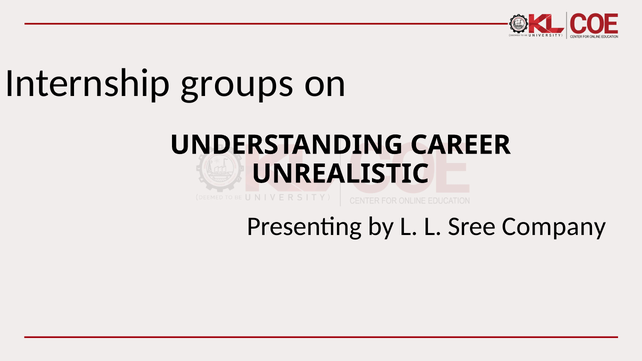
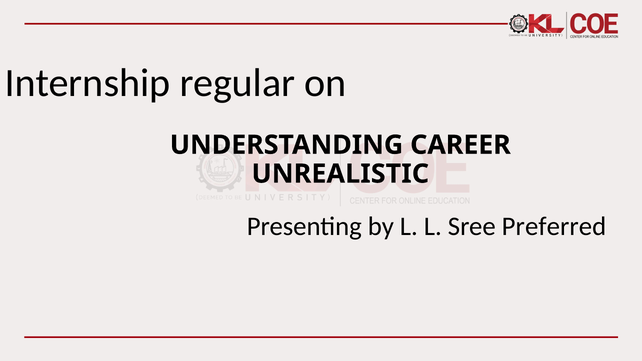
groups: groups -> regular (237, 83)
Company: Company -> Preferred (554, 227)
